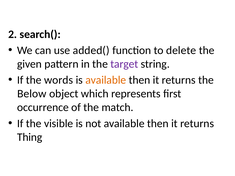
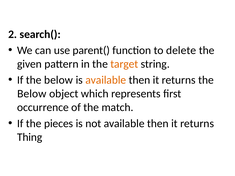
added(: added( -> parent( (91, 50)
target colour: purple -> orange (124, 64)
If the words: words -> below (59, 80)
visible: visible -> pieces (59, 124)
